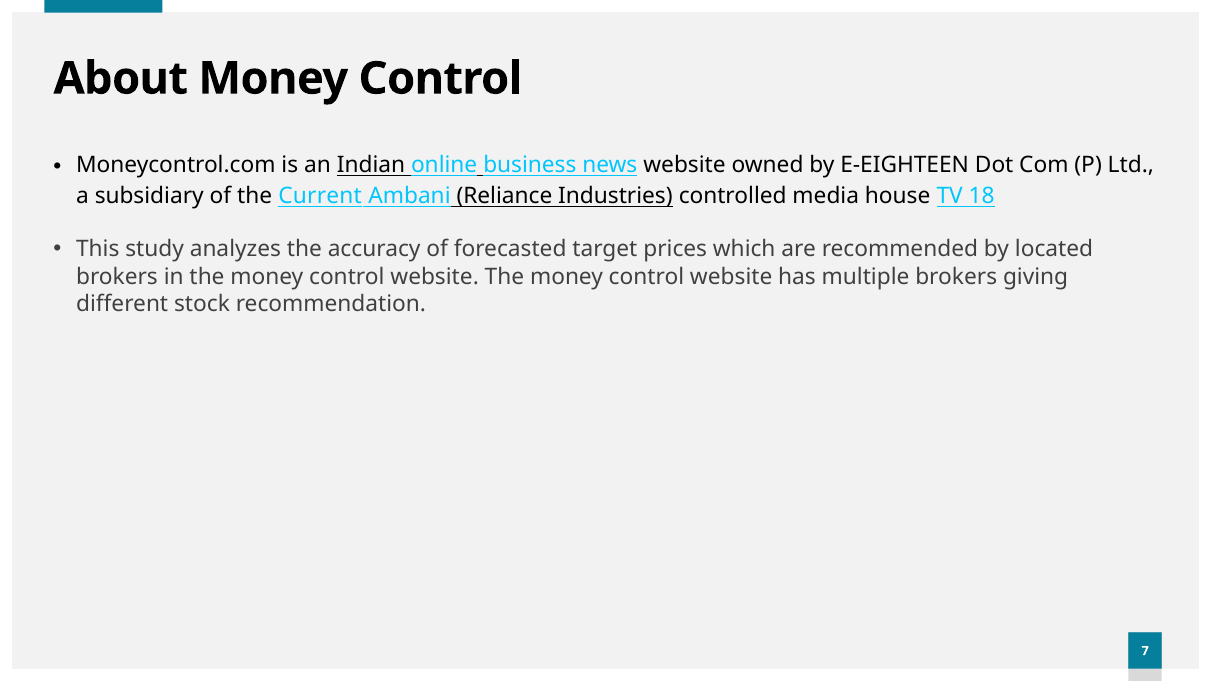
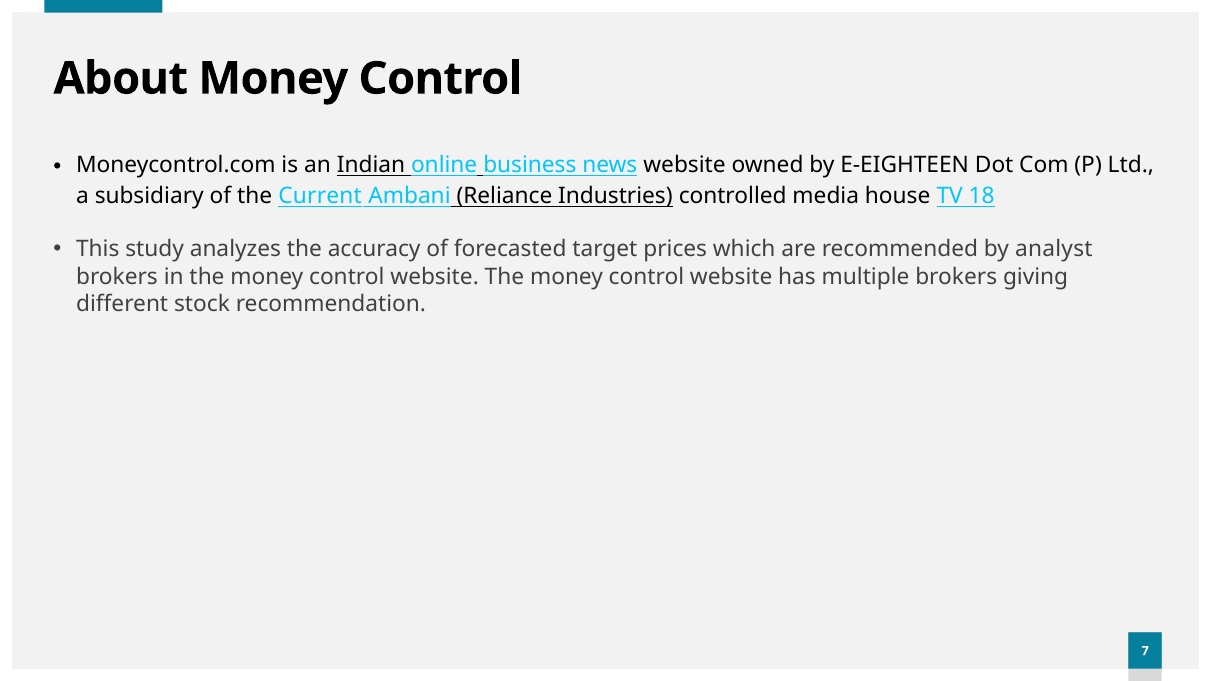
located: located -> analyst (1054, 250)
